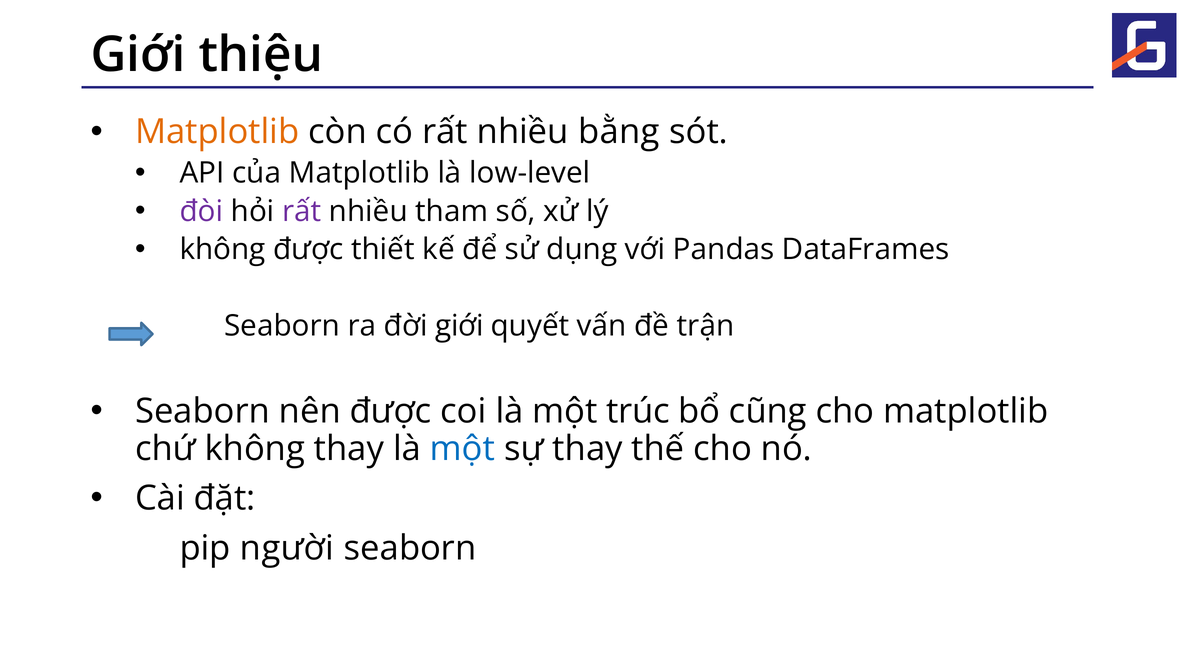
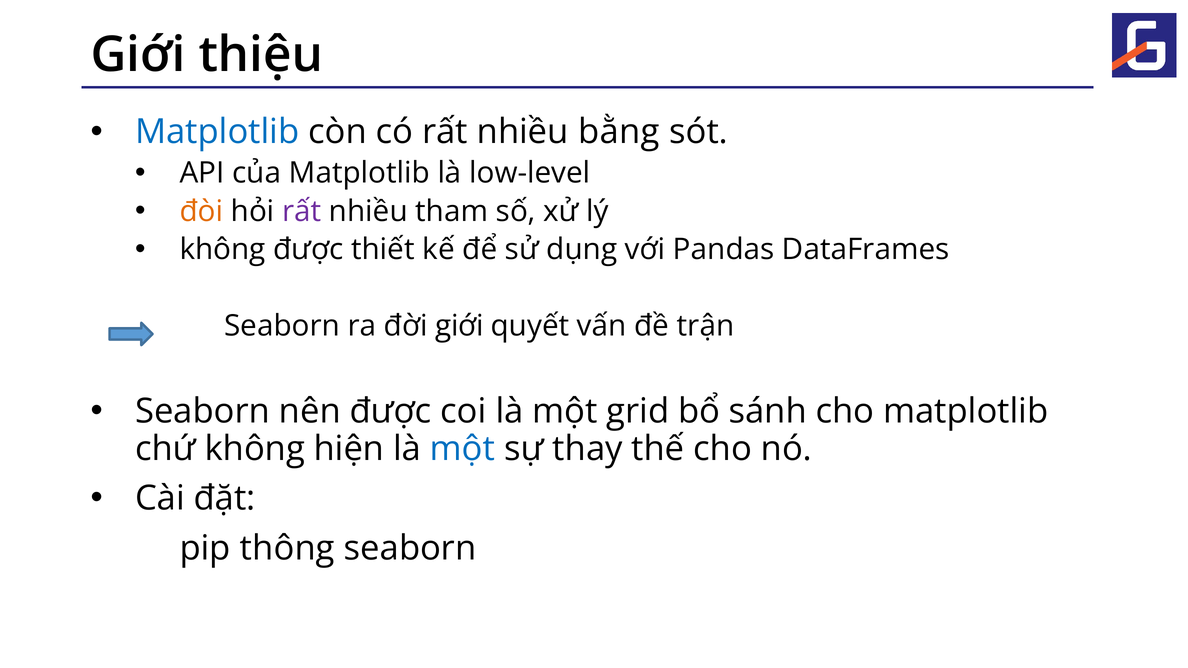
Matplotlib colour: orange -> blue (217, 132)
đòi colour: purple -> orange (201, 211)
trúc: trúc -> grid (638, 411)
cũng: cũng -> sánh (768, 411)
không thay: thay -> hiện (349, 449)
người: người -> thông (287, 548)
